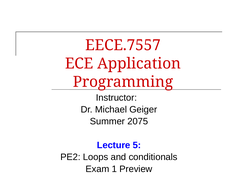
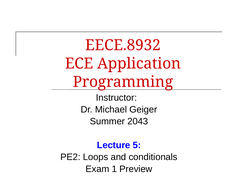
EECE.7557: EECE.7557 -> EECE.8932 (123, 45)
2075: 2075 -> 2043 (138, 121)
